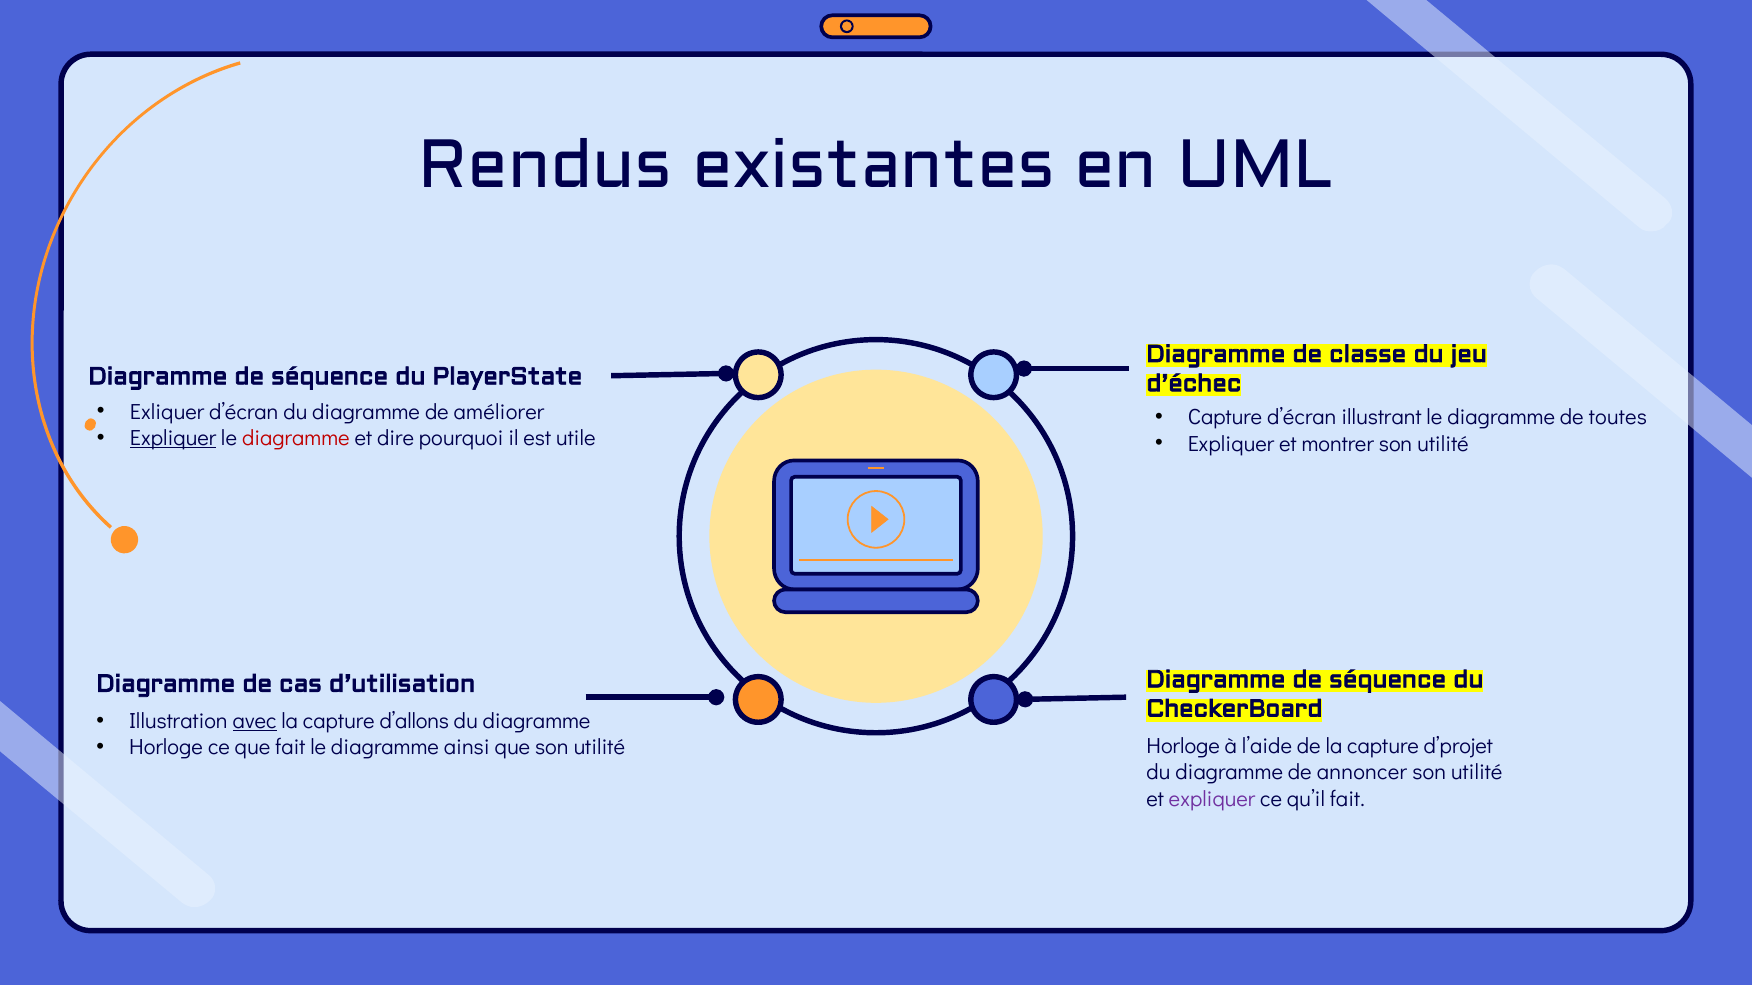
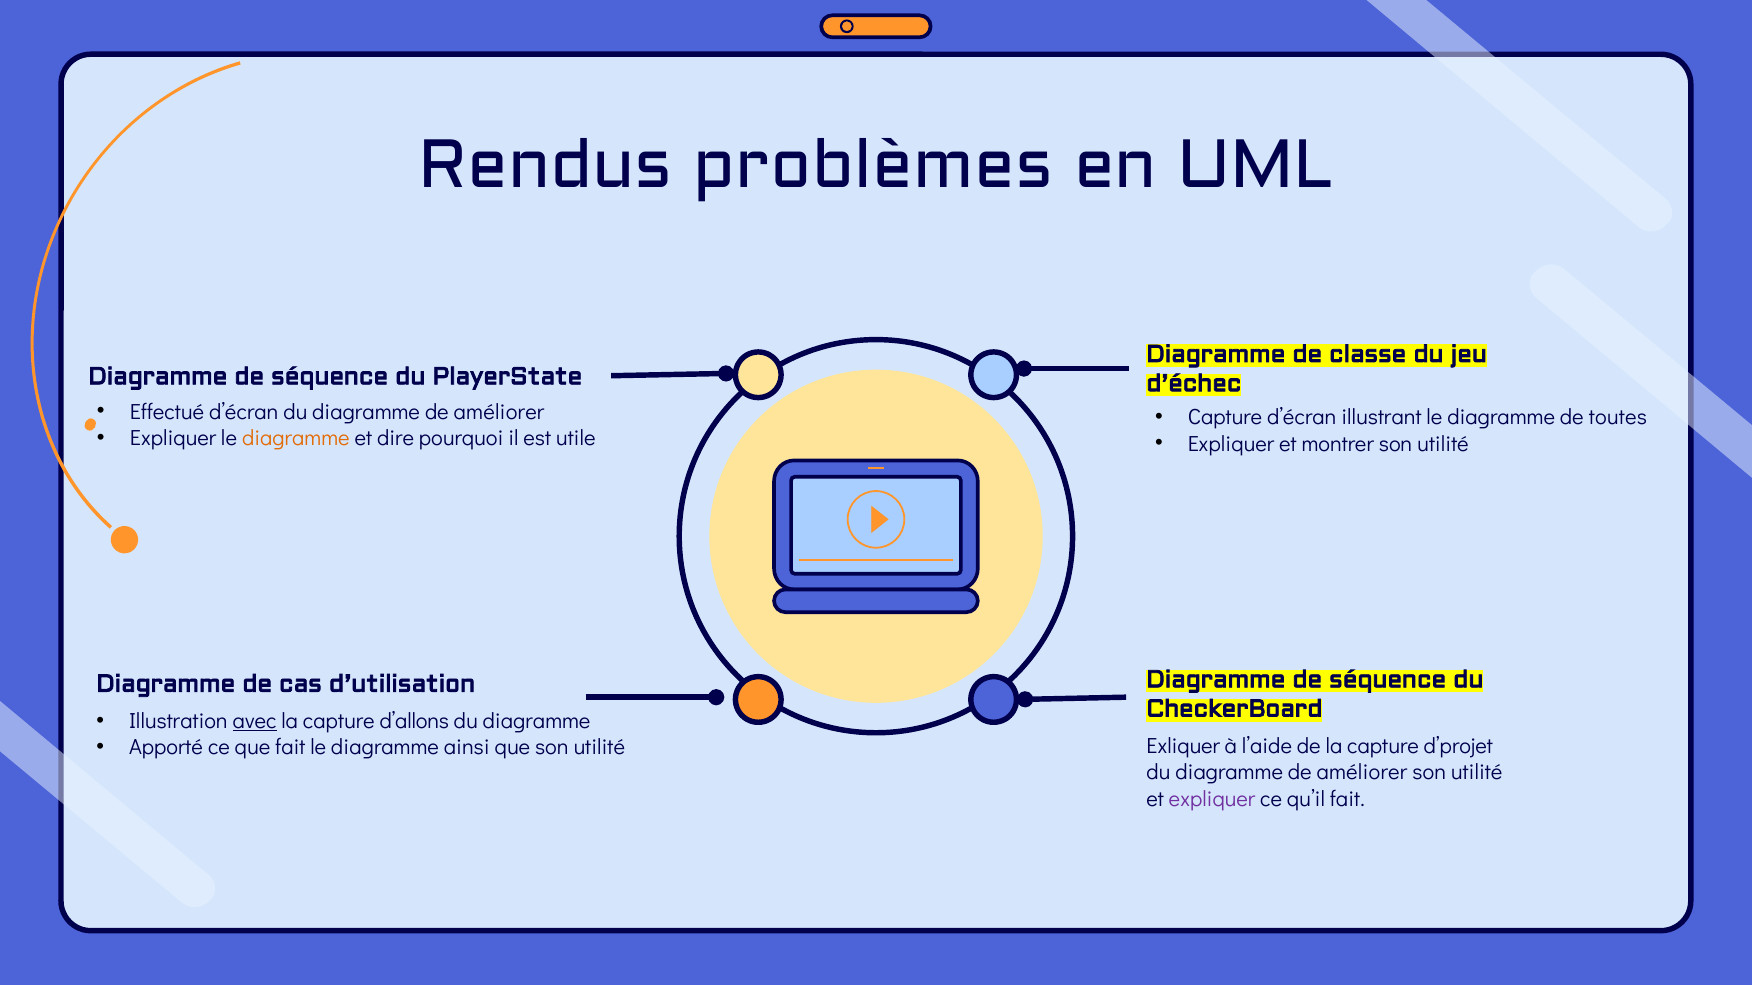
existantes: existantes -> problèmes (874, 165)
Exliquer: Exliquer -> Effectué (167, 412)
Expliquer underline: present -> none (173, 438)
diagramme colour: red -> orange (296, 438)
Horloge: Horloge -> Apporté (166, 748)
Horloge: Horloge -> Exliquer (1183, 747)
annoncer: annoncer -> améliorer (1362, 773)
